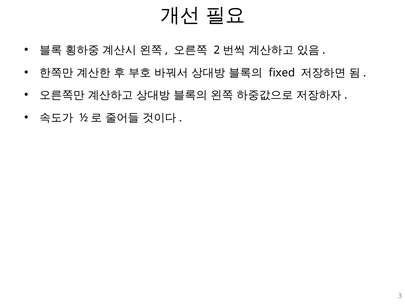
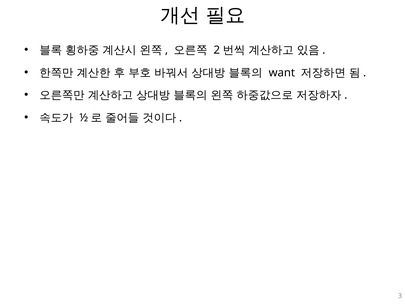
fixed: fixed -> want (282, 73)
